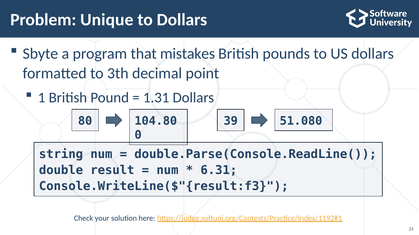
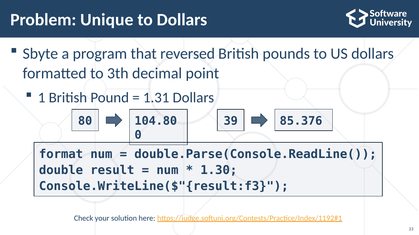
mistakes: mistakes -> reversed (188, 54)
51.080: 51.080 -> 85.376 (301, 121)
string: string -> format (61, 155)
6.31: 6.31 -> 1.30 (219, 171)
